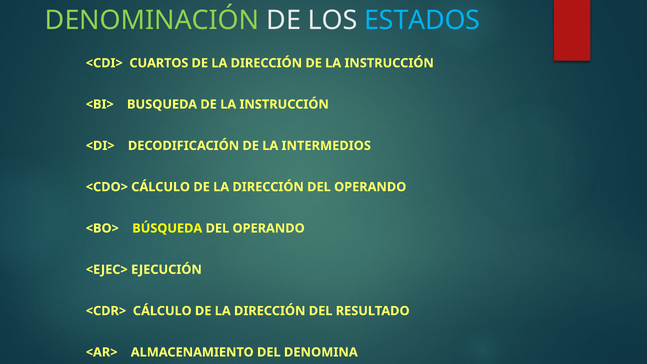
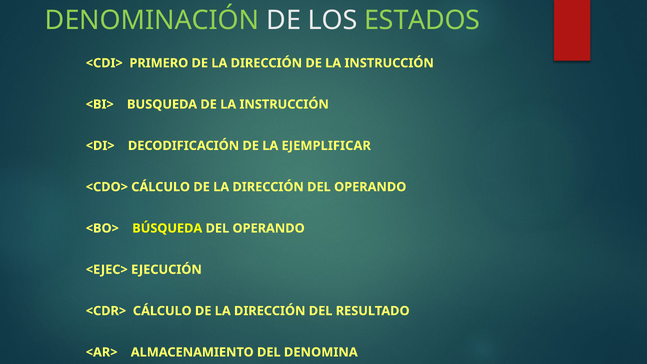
ESTADOS colour: light blue -> light green (422, 20)
CUARTOS: CUARTOS -> PRIMERO (159, 63)
INTERMEDIOS: INTERMEDIOS -> EJEMPLIFICAR (326, 146)
